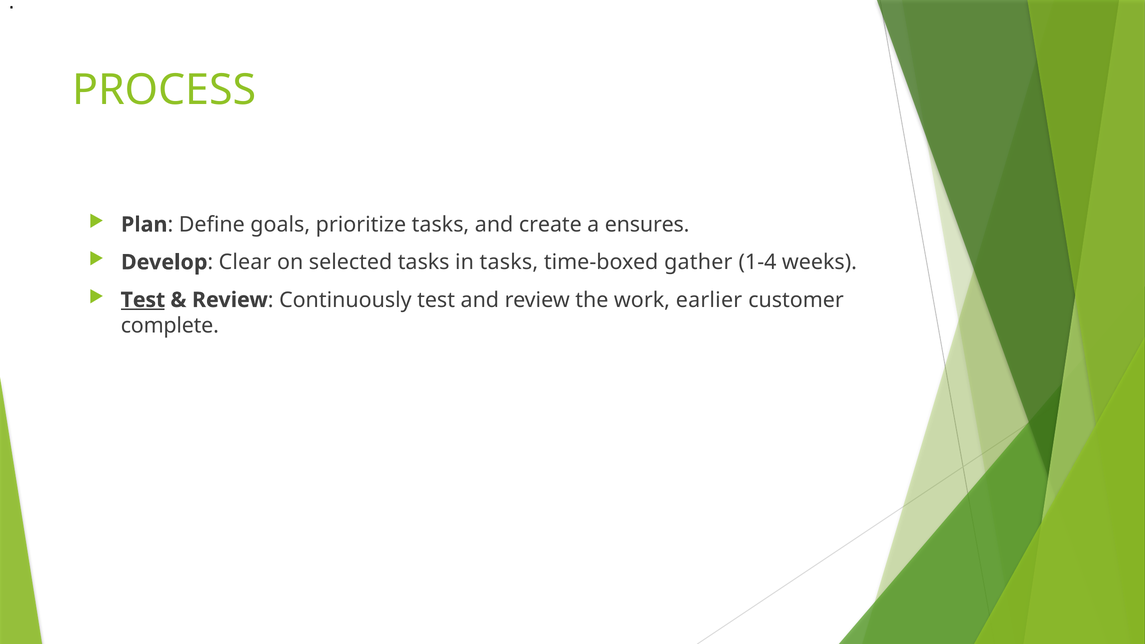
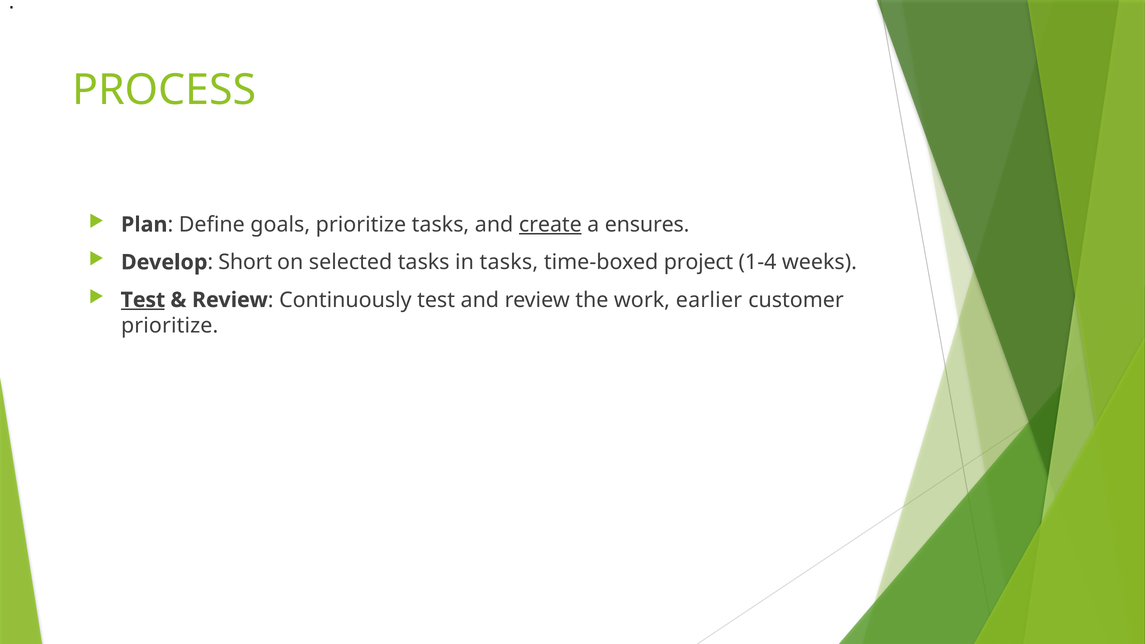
create underline: none -> present (550, 225)
Clear: Clear -> Short (245, 262)
gather: gather -> project (699, 262)
complete: complete -> prioritize (170, 326)
